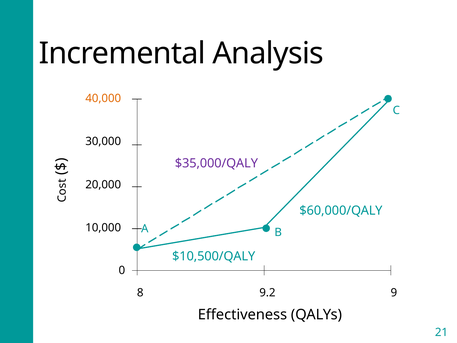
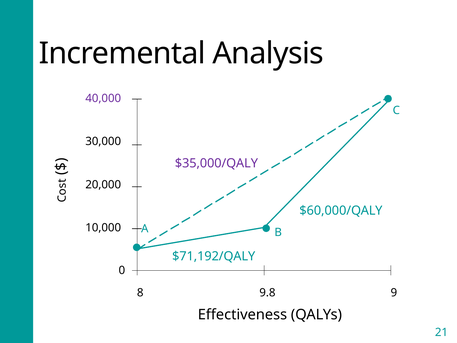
40,000 colour: orange -> purple (103, 98)
$10,500/QALY: $10,500/QALY -> $71,192/QALY (214, 256)
9.2: 9.2 -> 9.8 (267, 293)
